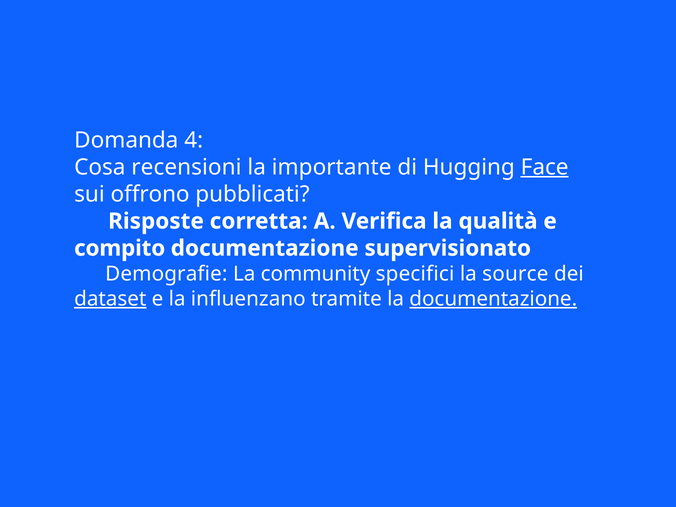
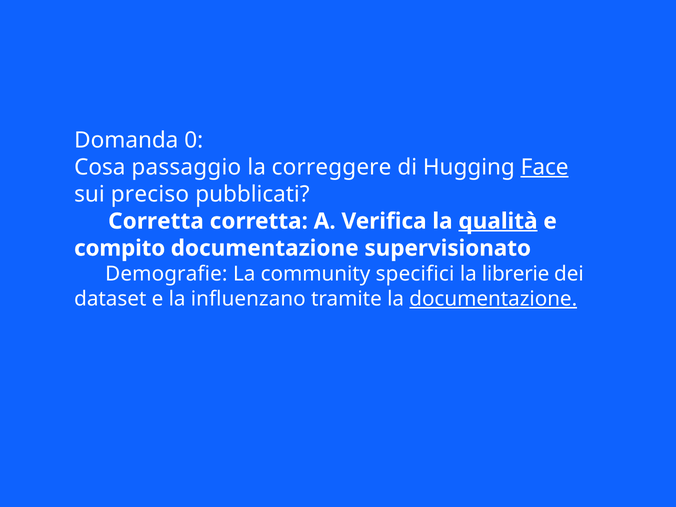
4: 4 -> 0 (194, 140)
recensioni: recensioni -> passaggio (186, 167)
importante: importante -> correggere (332, 167)
offrono: offrono -> preciso (150, 194)
Risposte: Risposte -> Corretta (156, 221)
qualità underline: none -> present (498, 221)
source: source -> librerie (516, 274)
dataset underline: present -> none (110, 299)
